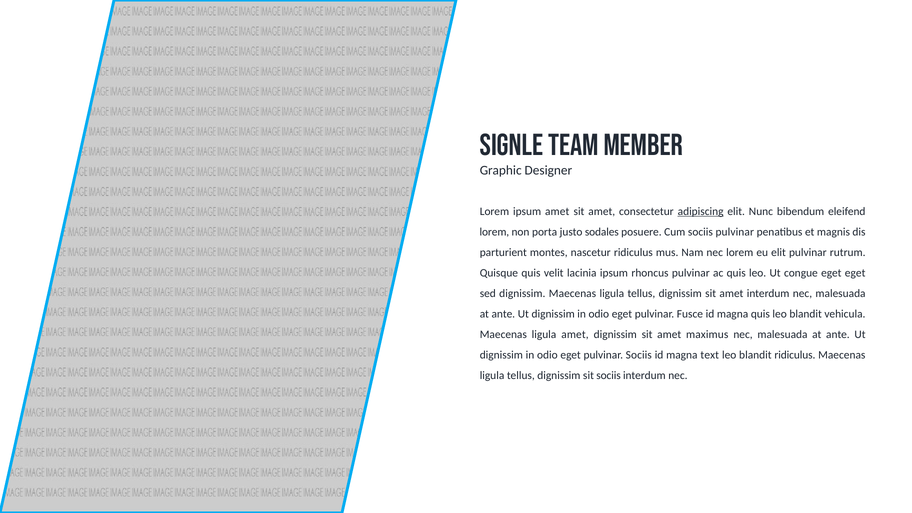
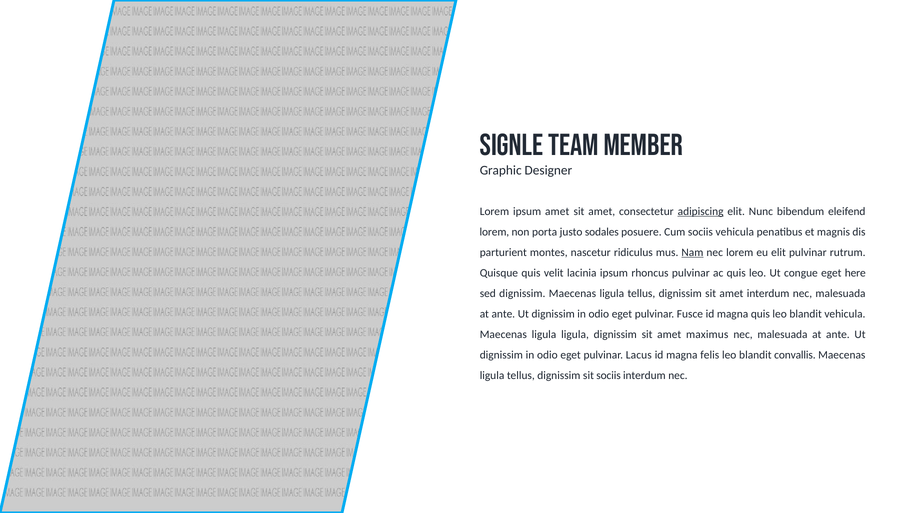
sociis pulvinar: pulvinar -> vehicula (735, 232)
Nam underline: none -> present (692, 252)
eget eget: eget -> here (855, 273)
ligula amet: amet -> ligula (575, 335)
pulvinar Sociis: Sociis -> Lacus (639, 355)
text: text -> felis (710, 355)
blandit ridiculus: ridiculus -> convallis (795, 355)
